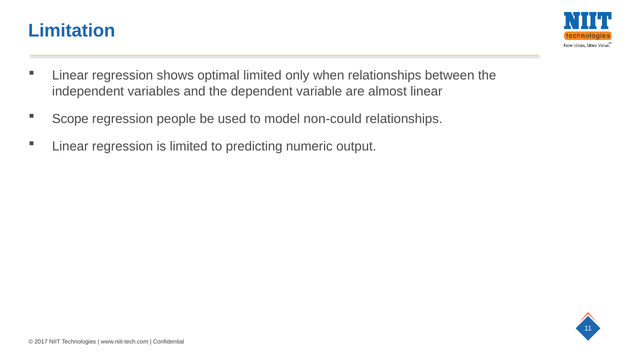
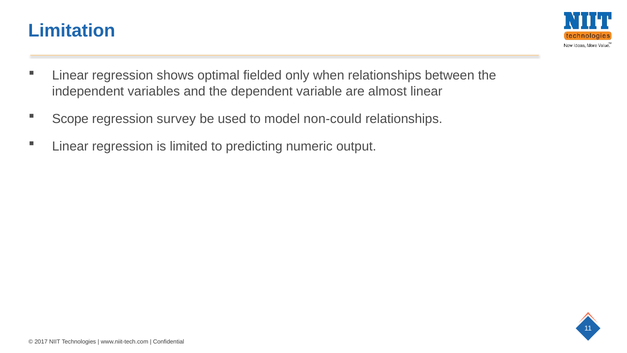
optimal limited: limited -> fielded (263, 76)
people: people -> survey (176, 119)
